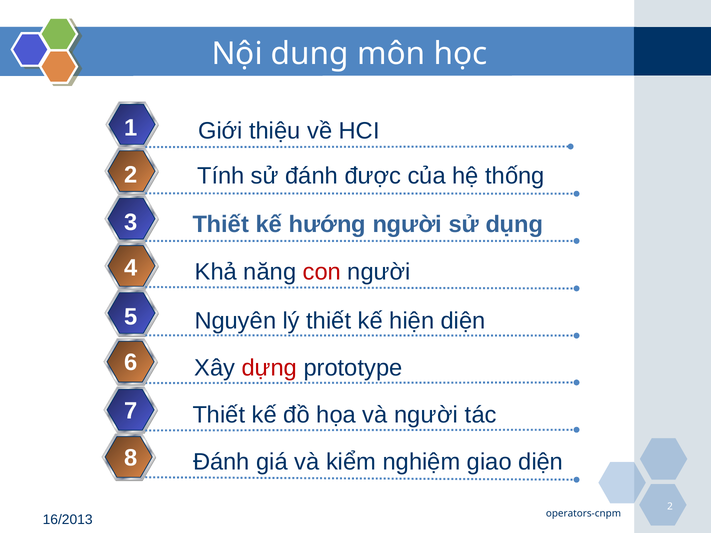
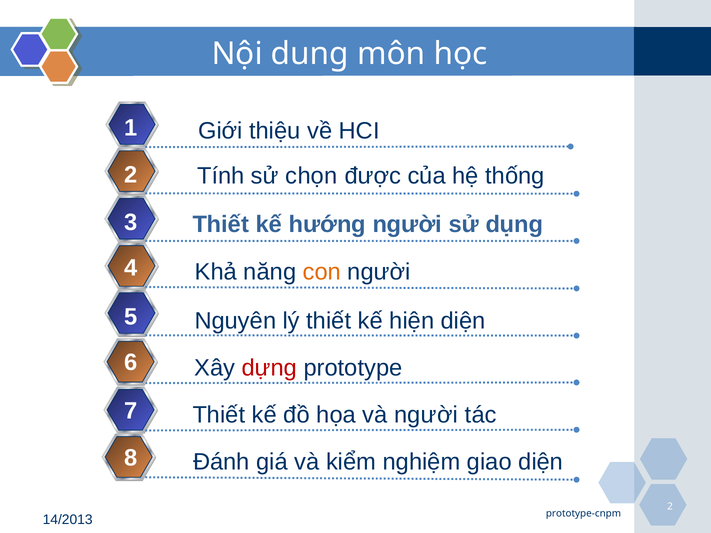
sử đánh: đánh -> chọn (311, 176)
con colour: red -> orange (322, 272)
operators-cnpm: operators-cnpm -> prototype-cnpm (583, 514)
16/2013: 16/2013 -> 14/2013 (68, 520)
